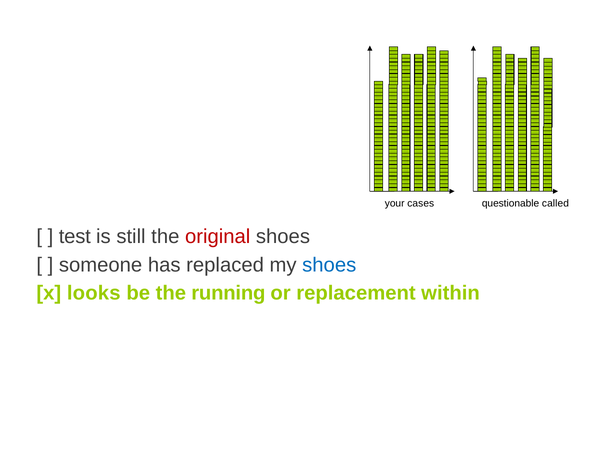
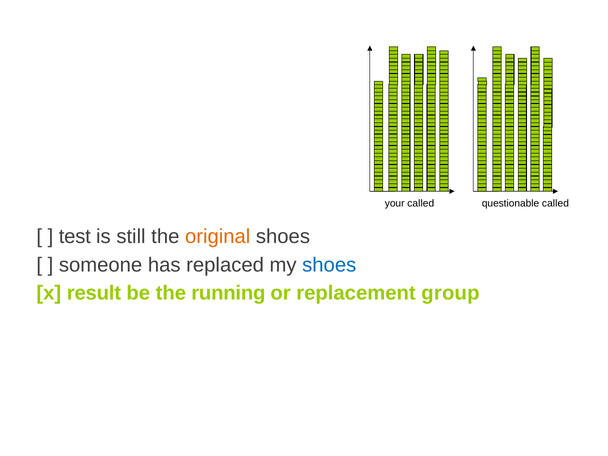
your cases: cases -> called (421, 204)
original colour: red -> orange (218, 236)
looks: looks -> result (94, 293)
within: within -> group (450, 293)
